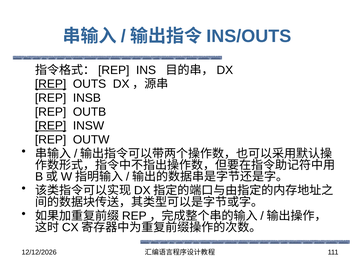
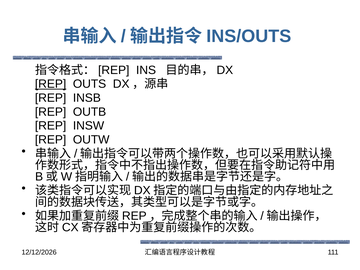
REP underline: present -> none (51, 126)
